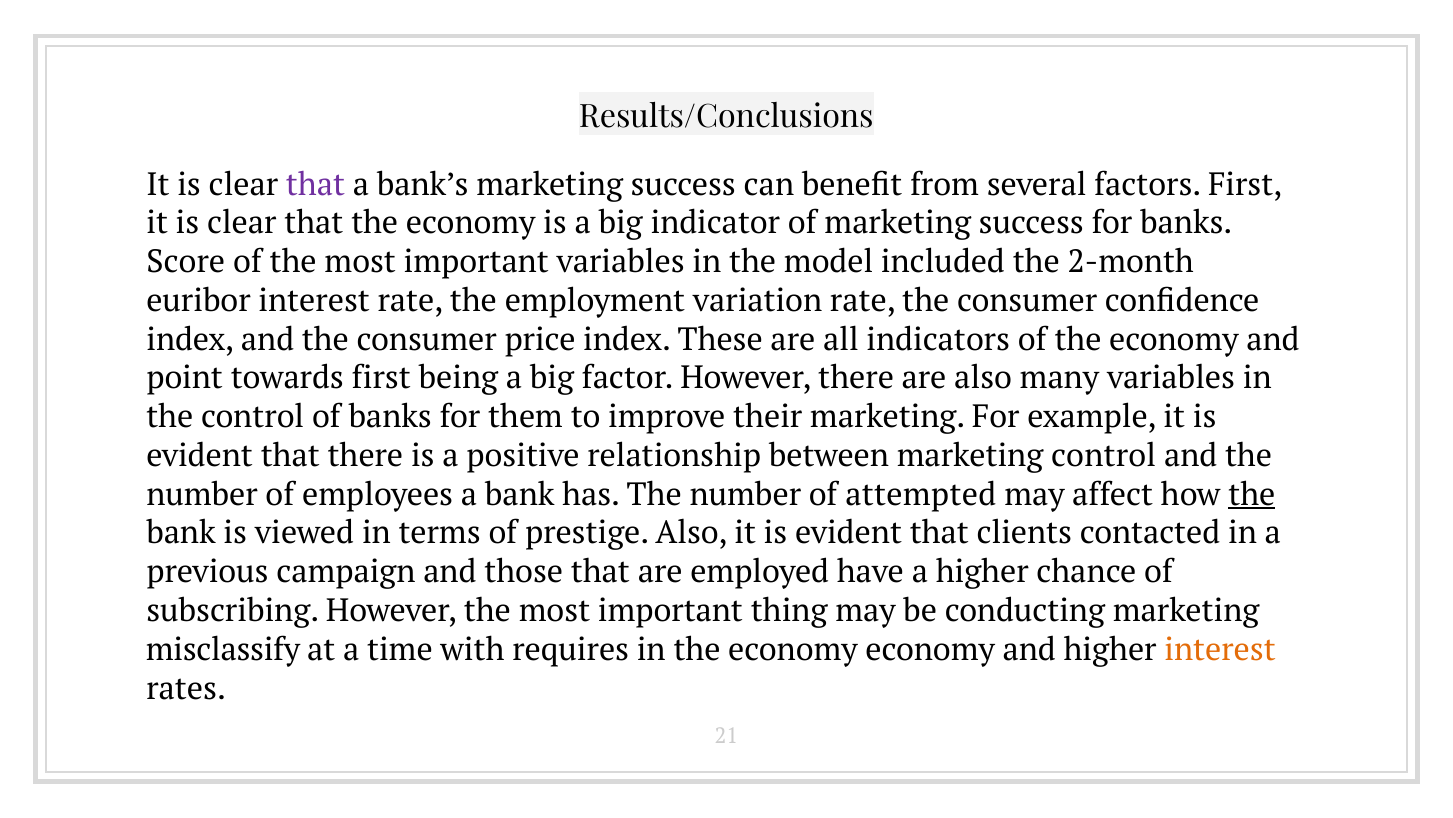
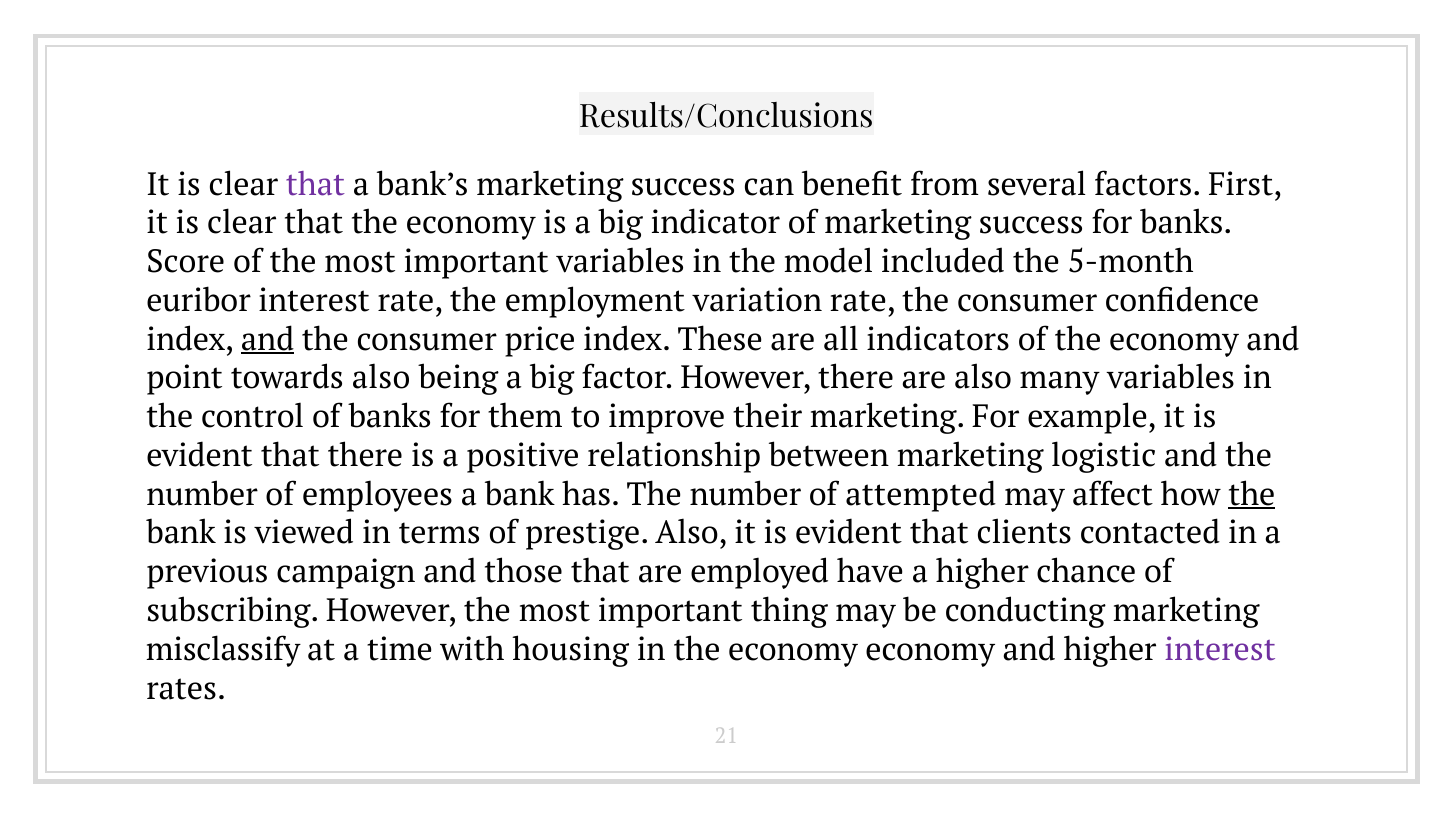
2-month: 2-month -> 5-month (1131, 262)
and underline: none -> present (268, 339)
towards first: first -> also (381, 378)
marketing control: control -> logistic (1104, 455)
requires: requires -> housing (571, 649)
interest colour: orange -> purple (1220, 649)
